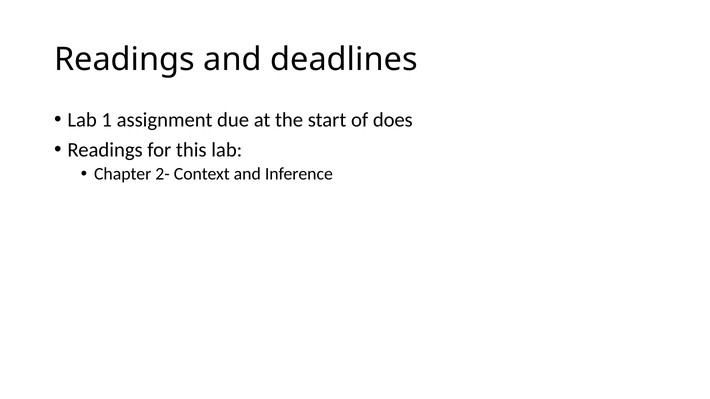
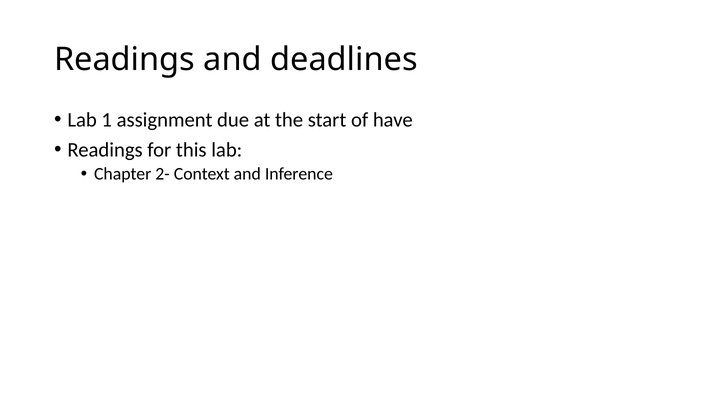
does: does -> have (393, 120)
